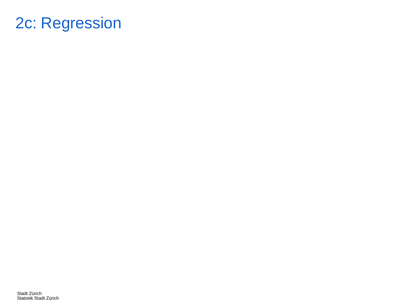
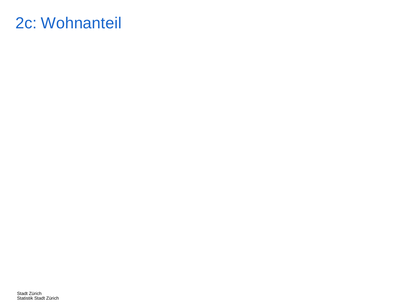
Regression: Regression -> Wohnanteil (81, 23)
